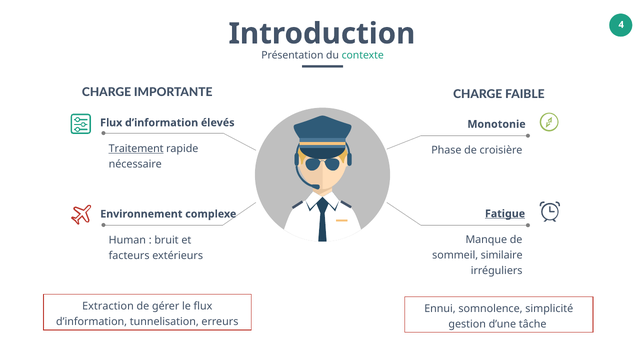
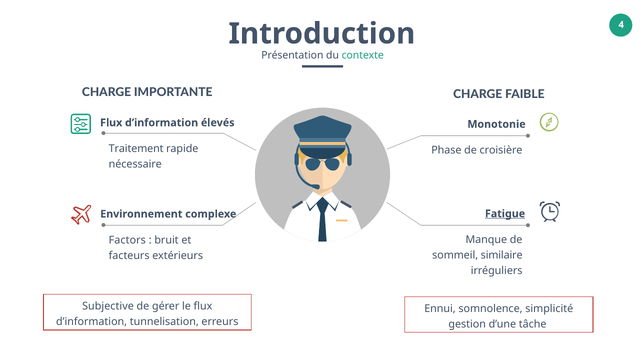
Traitement underline: present -> none (136, 149)
Human: Human -> Factors (127, 240)
Extraction: Extraction -> Subjective (108, 307)
